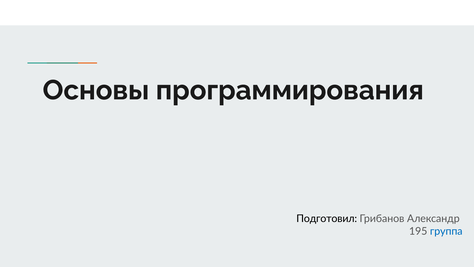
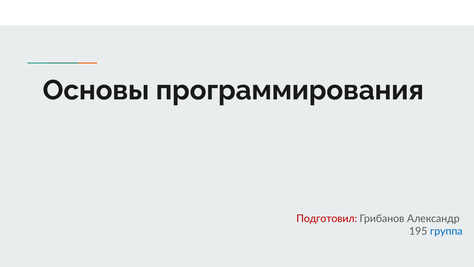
Подготовил colour: black -> red (327, 218)
